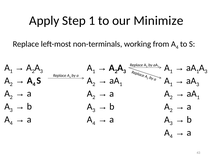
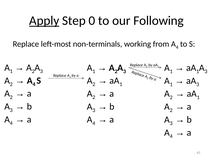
Apply underline: none -> present (44, 21)
Step 1: 1 -> 0 (92, 21)
Minimize: Minimize -> Following (159, 21)
